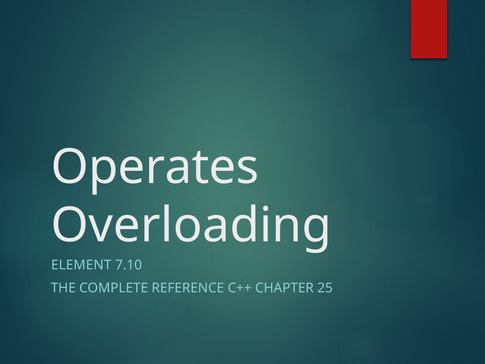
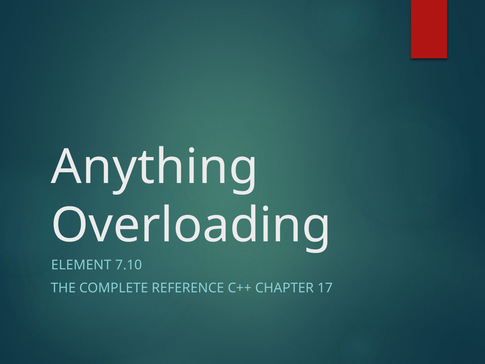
Operates: Operates -> Anything (155, 167)
25: 25 -> 17 (325, 288)
